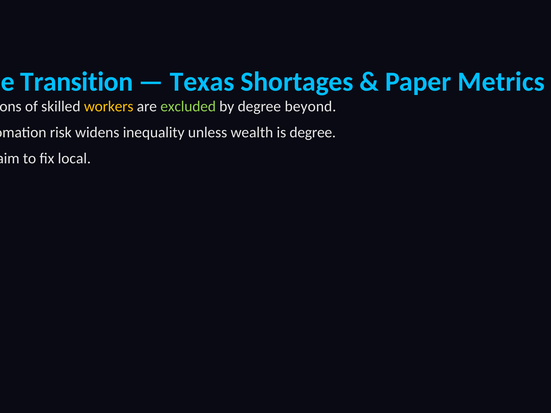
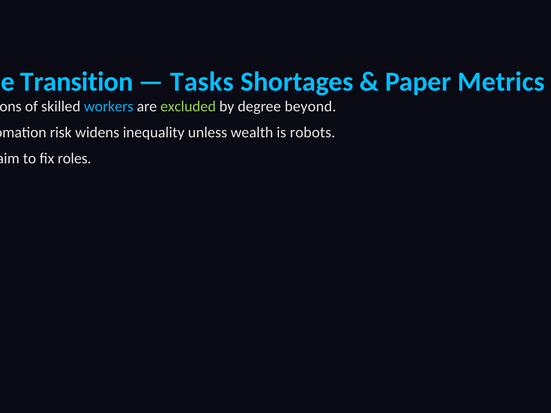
Texas: Texas -> Tasks (202, 82)
workers colour: yellow -> light blue (109, 107)
is degree: degree -> robots (313, 133)
local: local -> roles (74, 159)
